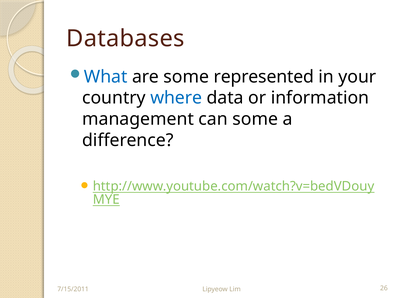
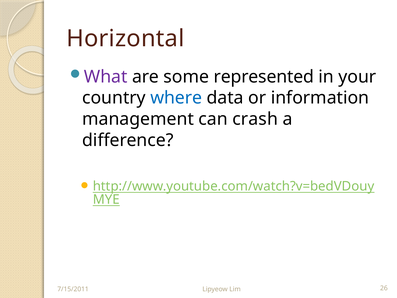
Databases: Databases -> Horizontal (125, 38)
What colour: blue -> purple (106, 77)
can some: some -> crash (255, 119)
